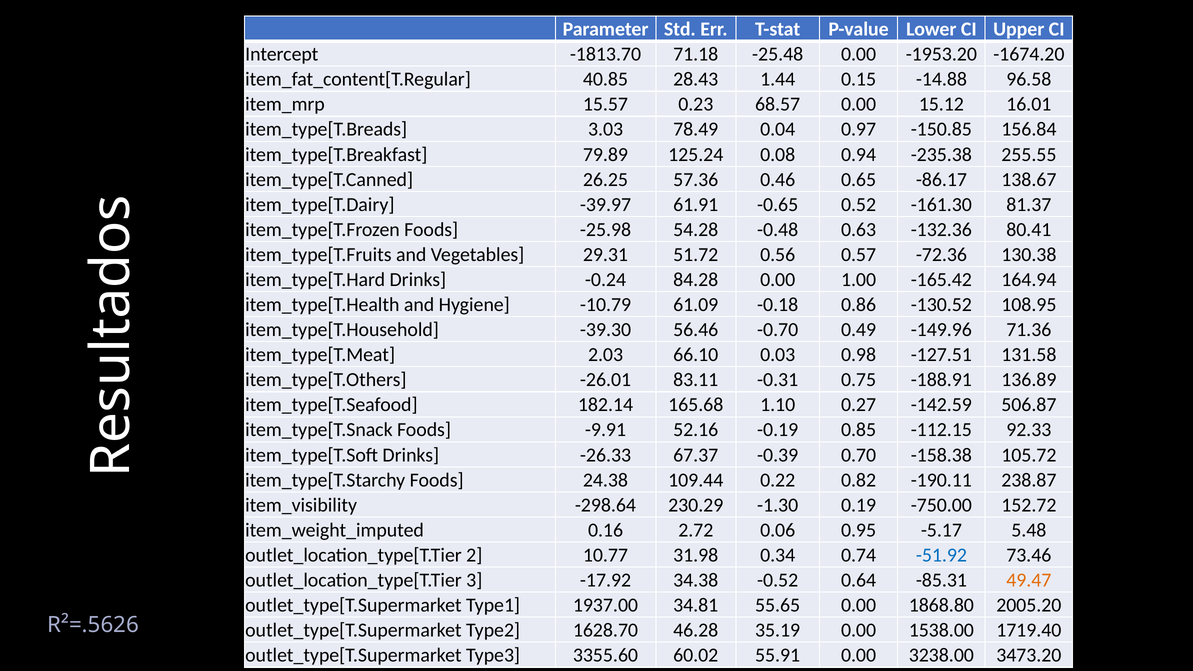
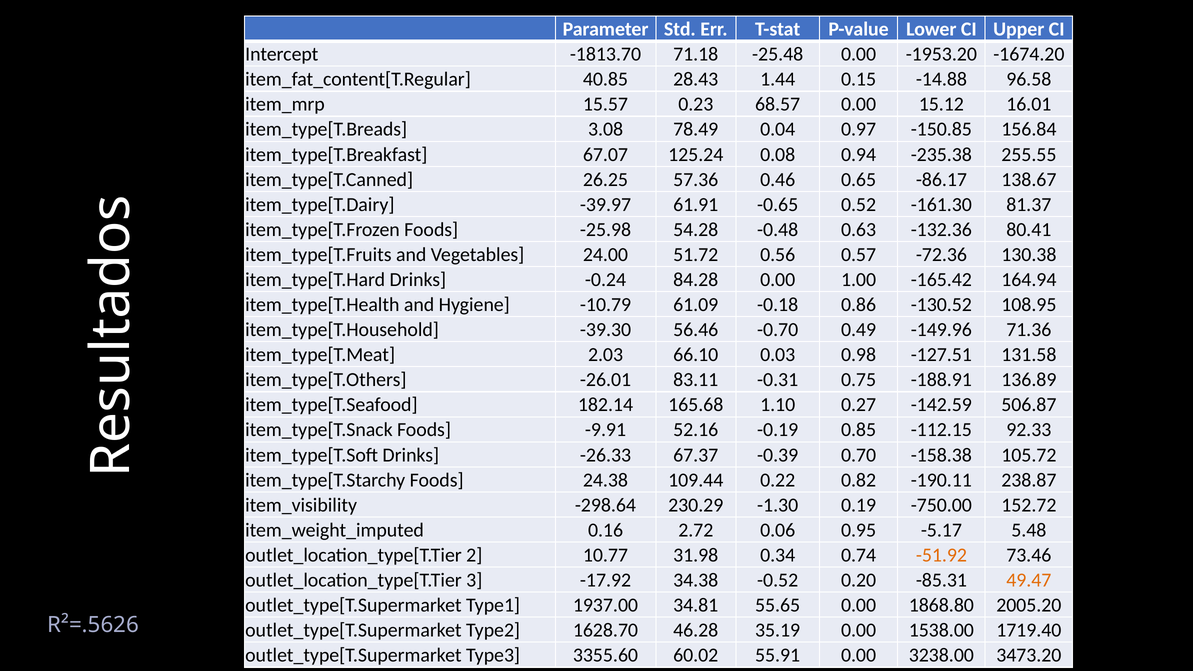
3.03: 3.03 -> 3.08 (606, 129)
79.89: 79.89 -> 67.07 (605, 154)
29.31: 29.31 -> 24.00 (605, 255)
-51.92 colour: blue -> orange (941, 555)
0.64: 0.64 -> 0.20 (859, 580)
